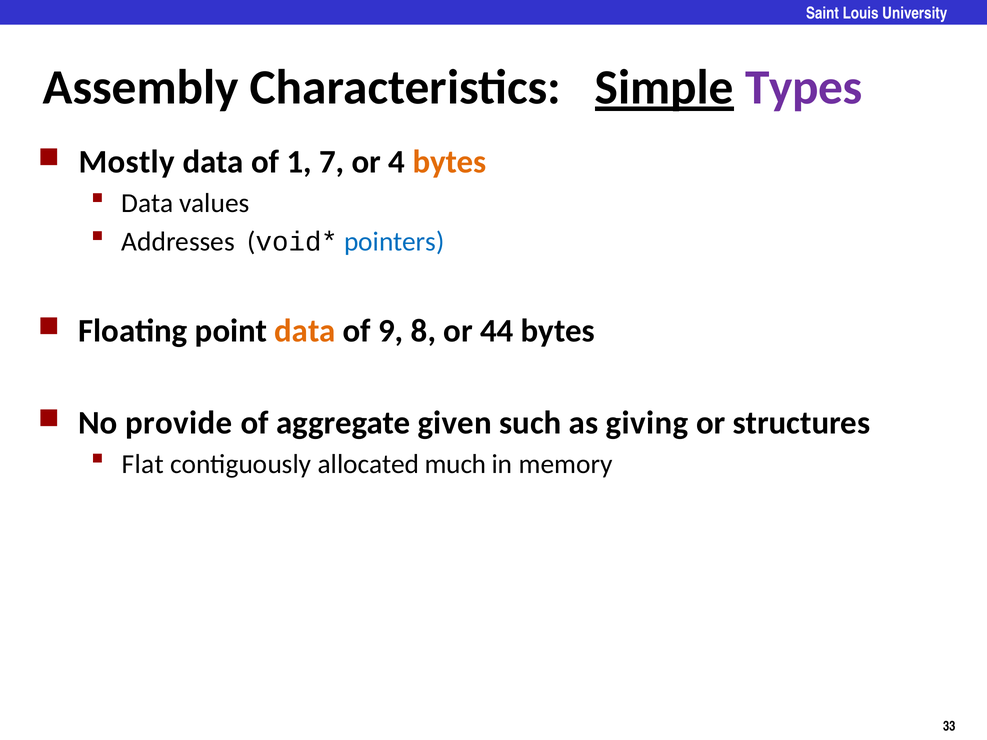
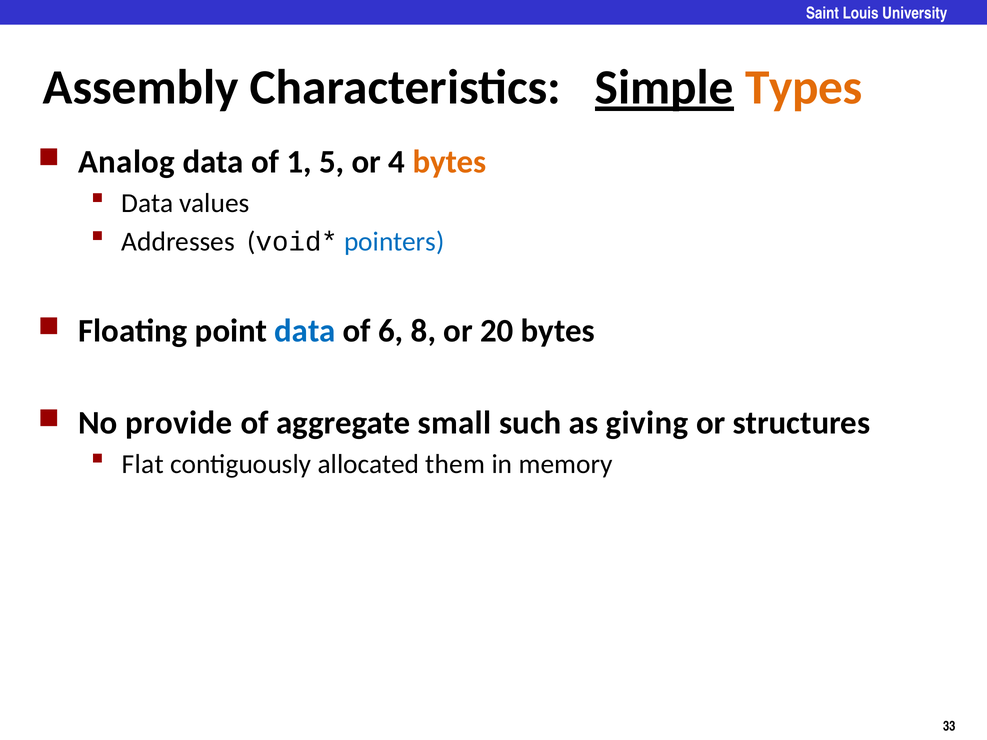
Types colour: purple -> orange (804, 88)
Mostly: Mostly -> Analog (127, 162)
7: 7 -> 5 (332, 162)
data colour: orange -> blue (305, 331)
9: 9 -> 6 (391, 331)
44: 44 -> 20 (497, 331)
given: given -> small (455, 423)
much: much -> them (455, 464)
